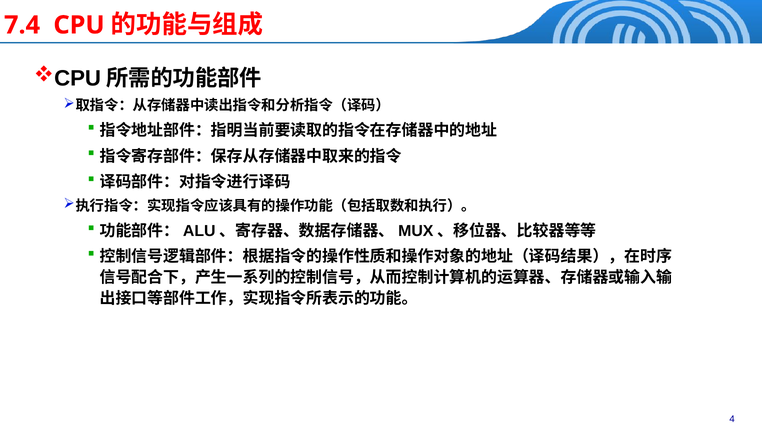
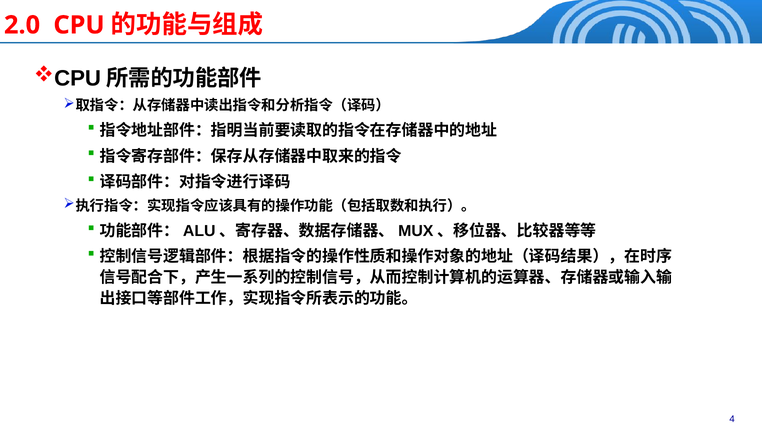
7.4: 7.4 -> 2.0 (22, 25)
